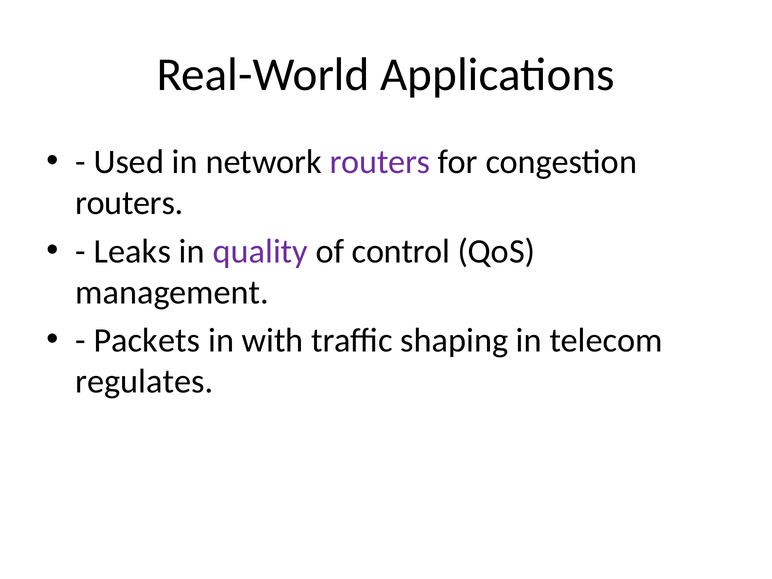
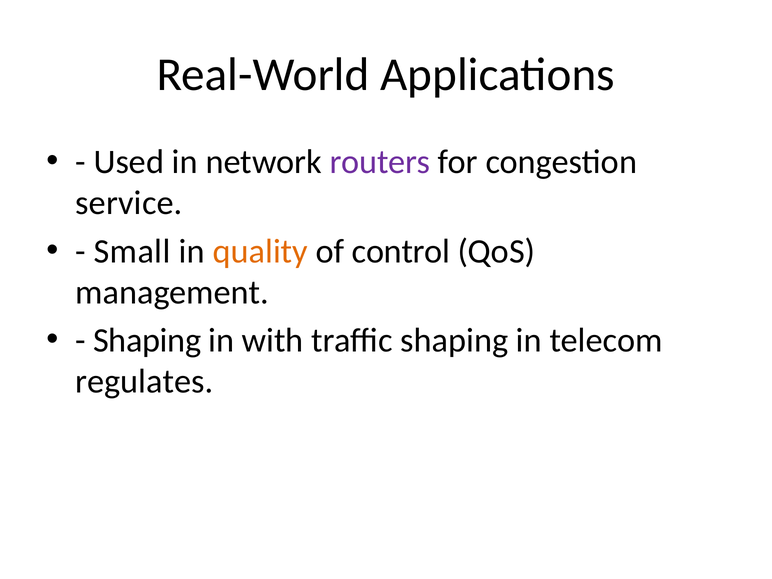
routers: routers -> service (129, 203)
Leaks: Leaks -> Small (132, 251)
quality colour: purple -> orange (260, 251)
Packets: Packets -> Shaping (147, 340)
